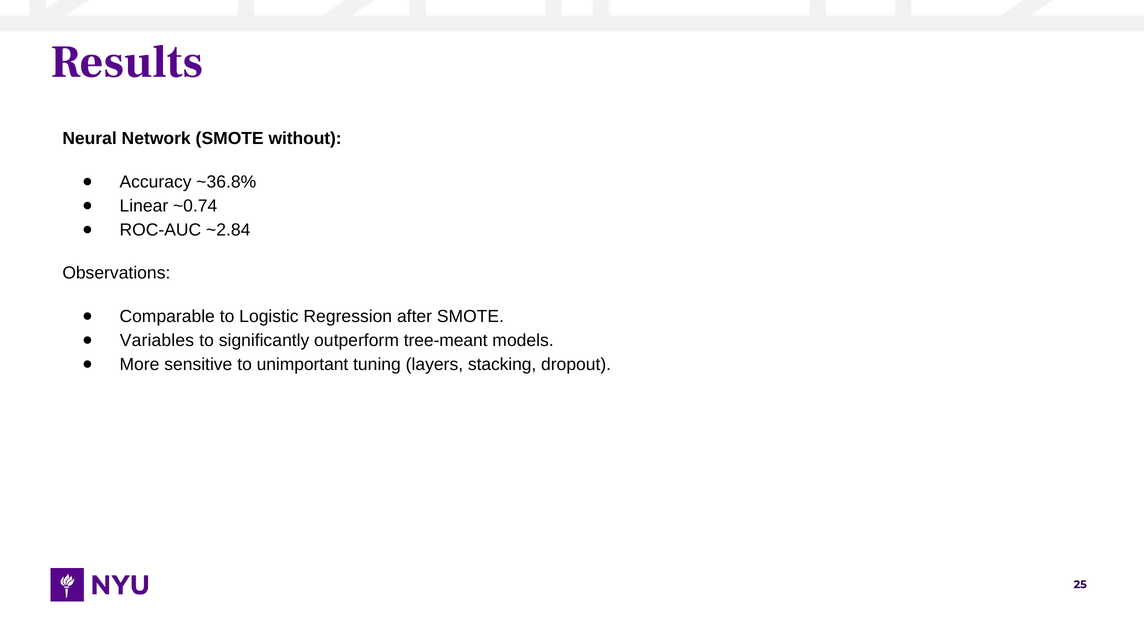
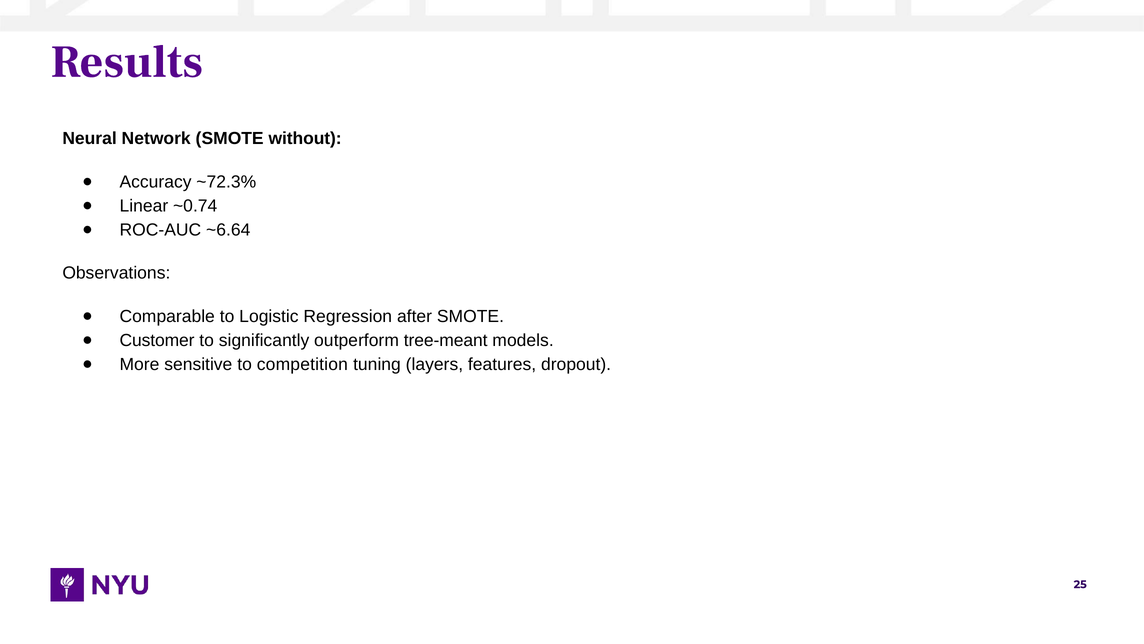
~36.8%: ~36.8% -> ~72.3% (226, 182)
~2.84: ~2.84 -> ~6.64 (228, 230)
Variables: Variables -> Customer (157, 340)
unimportant: unimportant -> competition (302, 364)
stacking: stacking -> features (502, 364)
